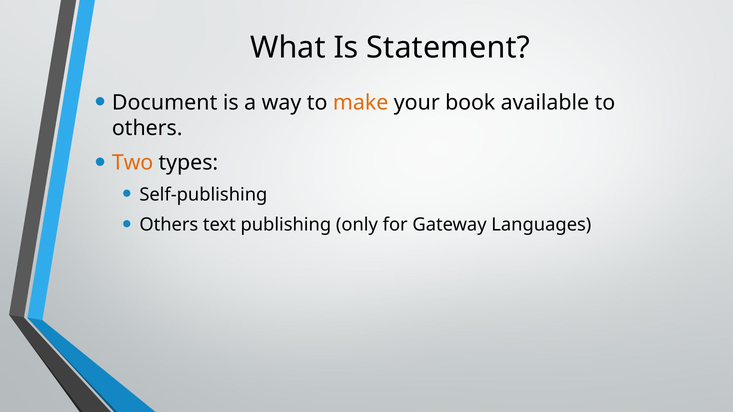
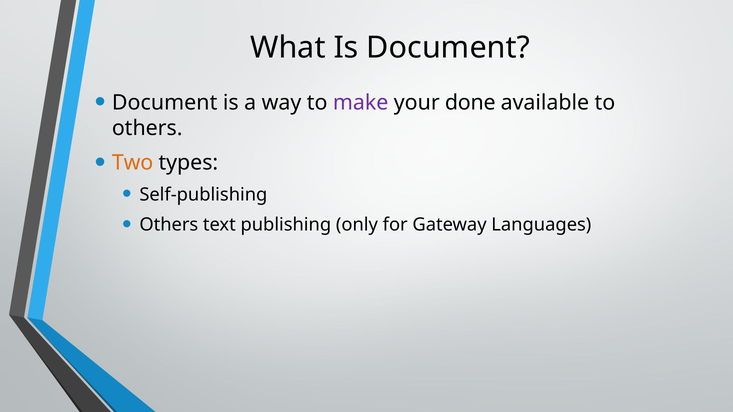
Is Statement: Statement -> Document (448, 48)
make colour: orange -> purple (361, 103)
book: book -> done (470, 103)
